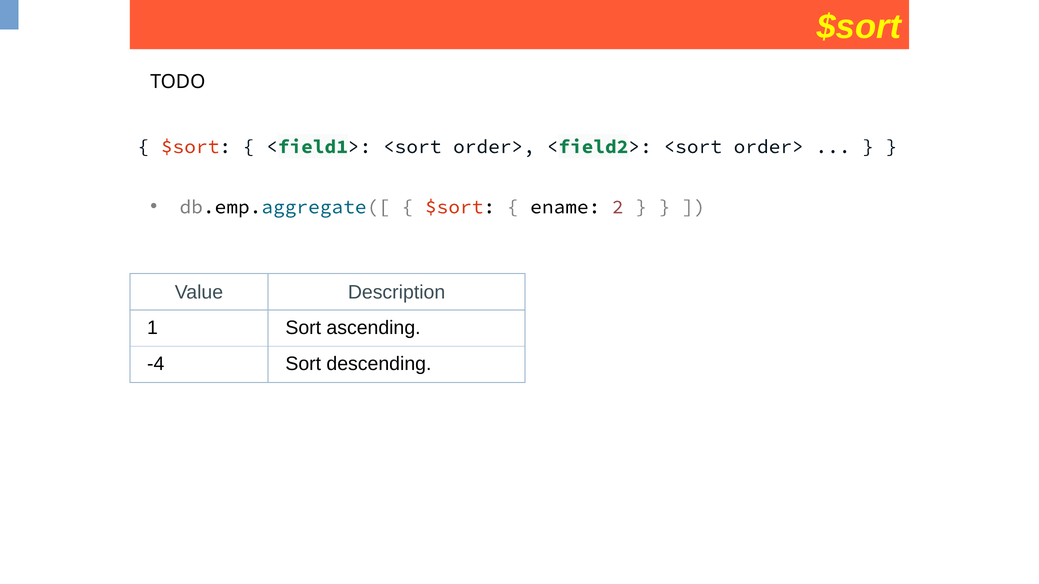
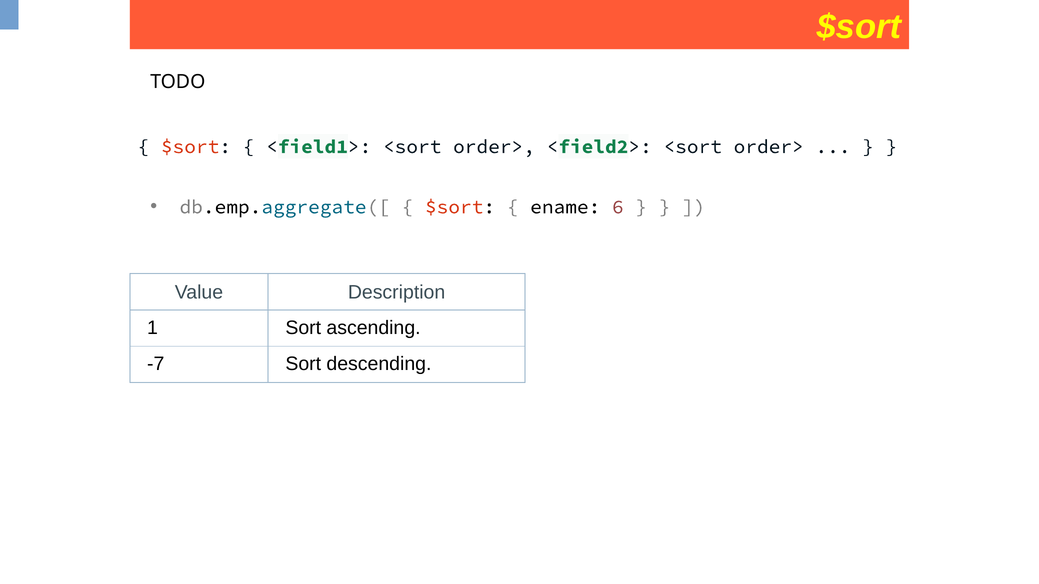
2: 2 -> 6 (618, 207)
-4: -4 -> -7 (156, 364)
